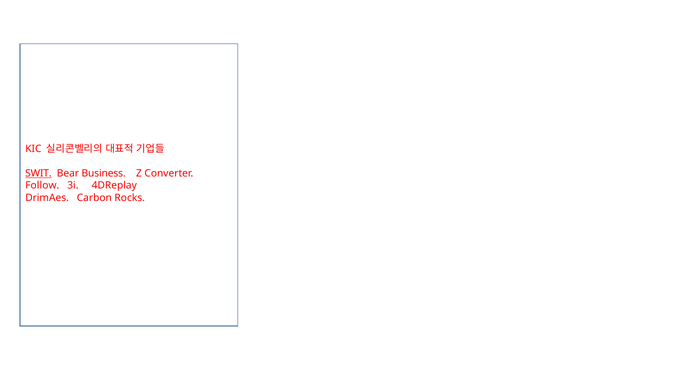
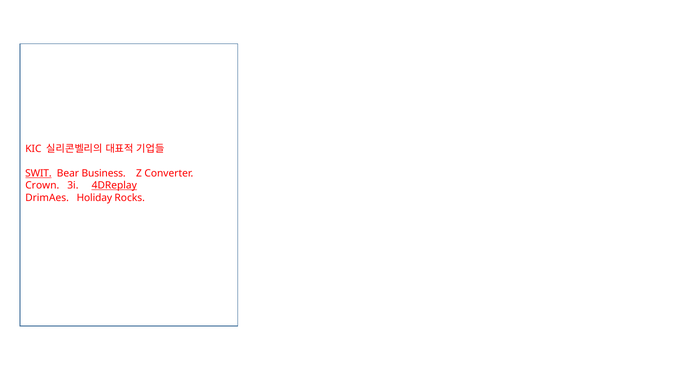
Follow: Follow -> Crown (42, 186)
4DReplay underline: none -> present (114, 186)
Carbon: Carbon -> Holiday (94, 198)
